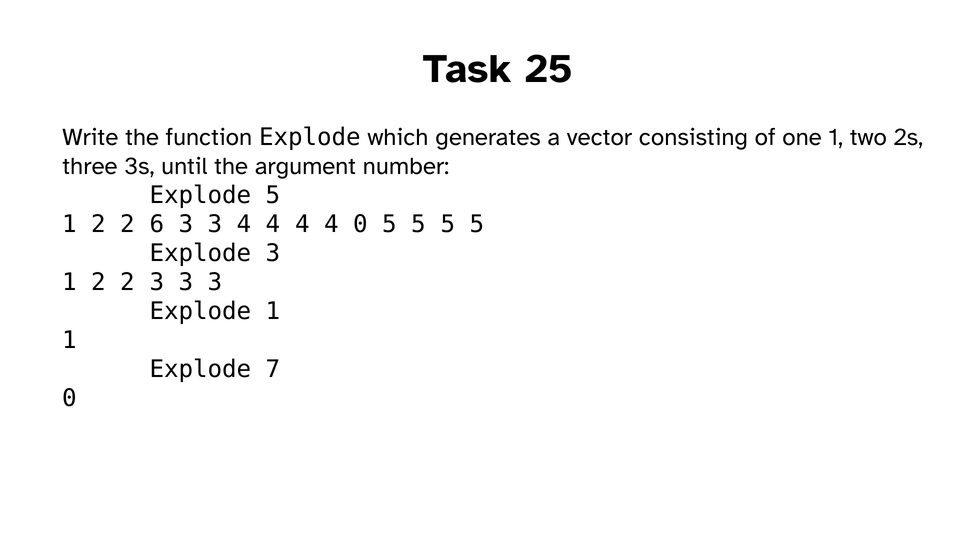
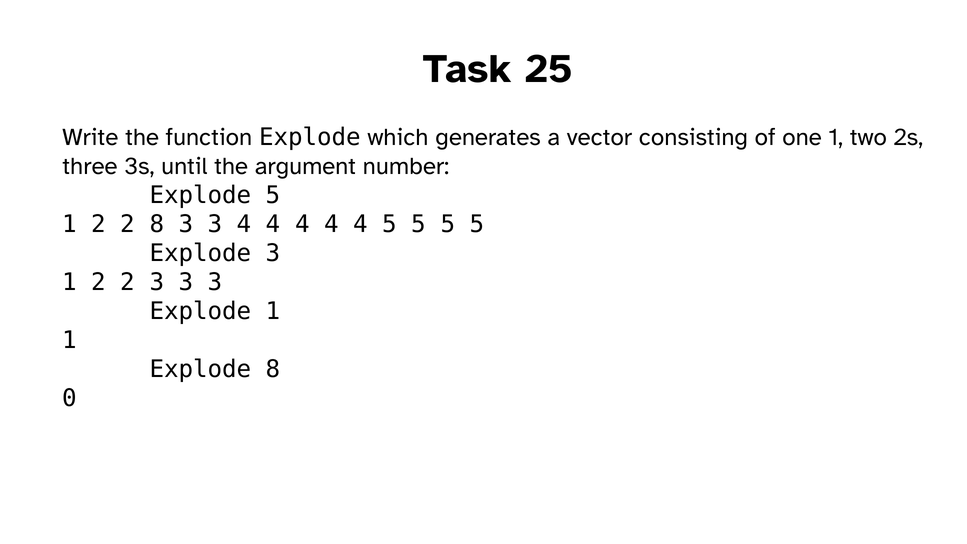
2 6: 6 -> 8 (157, 224)
0: 0 -> 4 (361, 224)
Explode 7: 7 -> 8 (273, 369)
